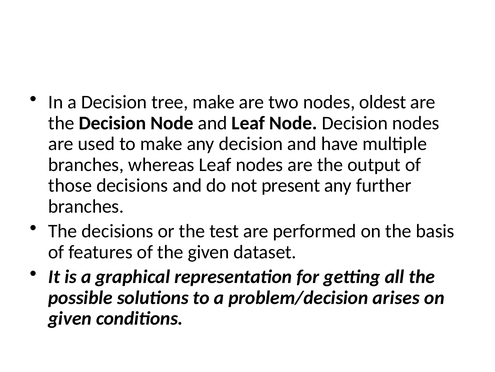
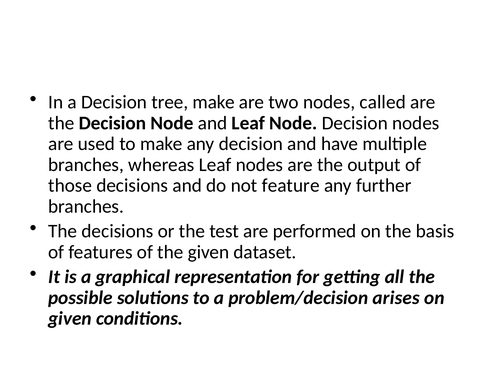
oldest: oldest -> called (383, 102)
present: present -> feature (291, 185)
